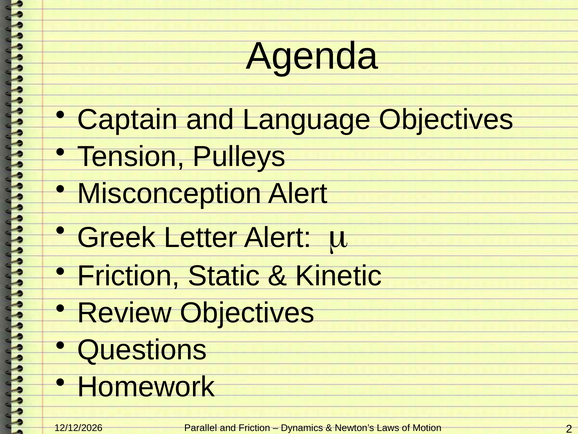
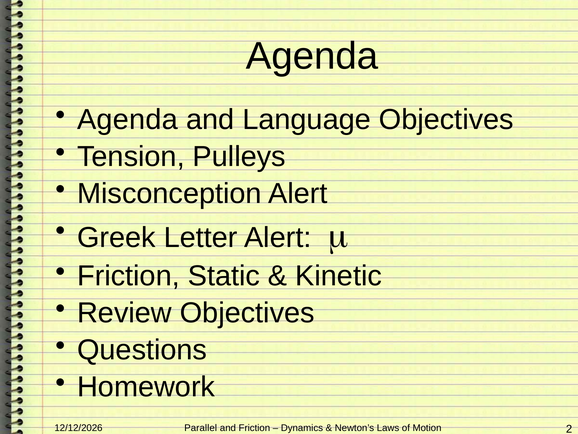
Captain: Captain -> Agenda (128, 119)
